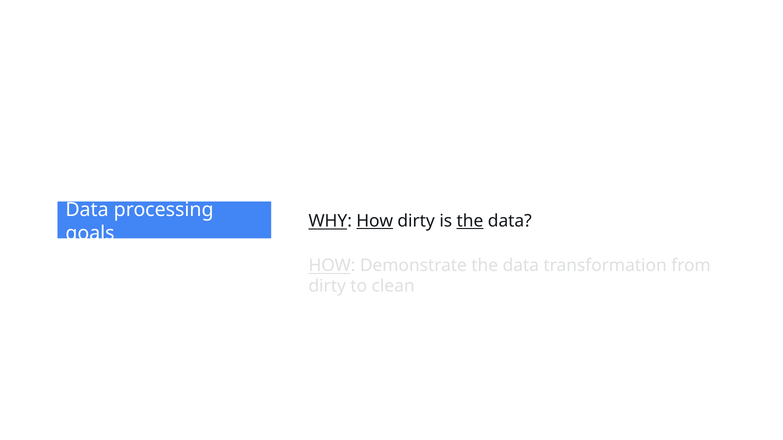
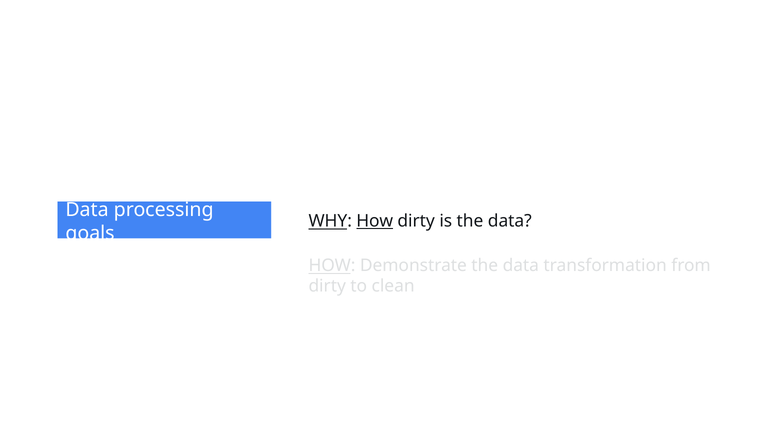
the underline: present -> none (470, 221)
